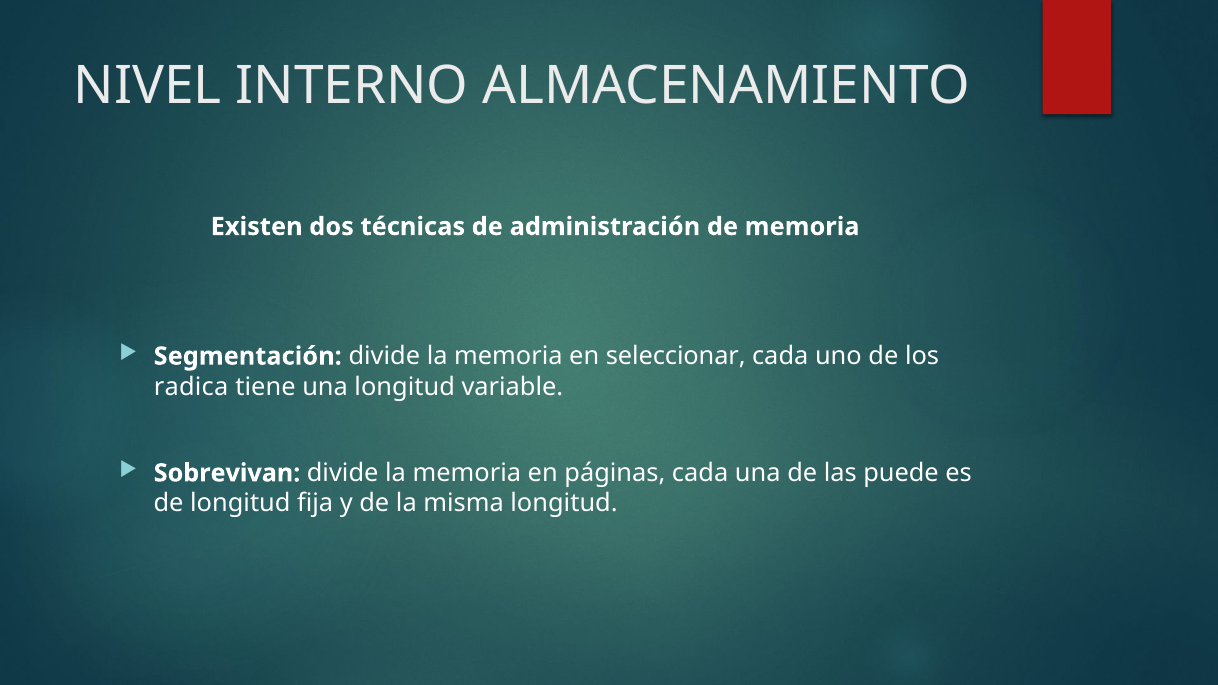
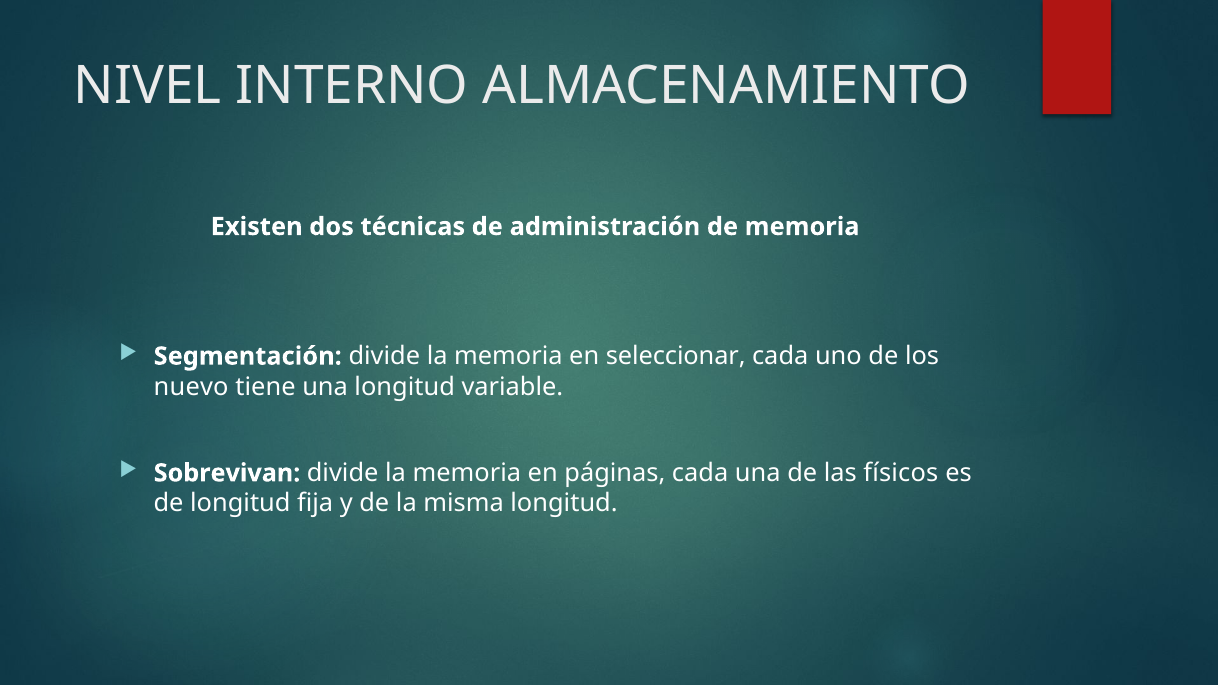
radica: radica -> nuevo (191, 387)
puede: puede -> físicos (901, 473)
